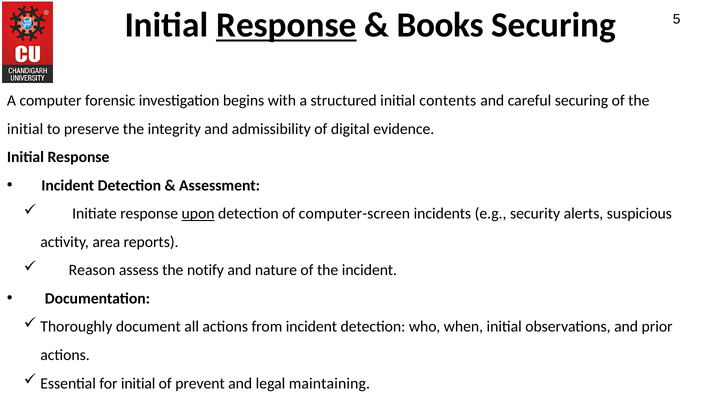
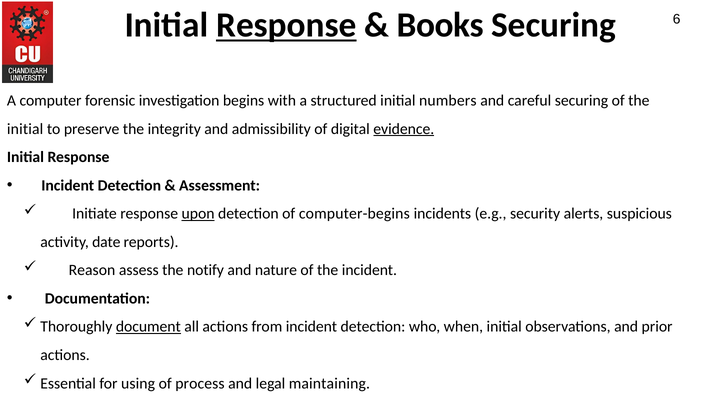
5: 5 -> 6 (677, 19)
contents: contents -> numbers (448, 101)
evidence underline: none -> present (404, 129)
computer-screen: computer-screen -> computer-begins (354, 214)
area: area -> date (106, 242)
document underline: none -> present (148, 327)
for initial: initial -> using (138, 383)
prevent: prevent -> process (200, 383)
